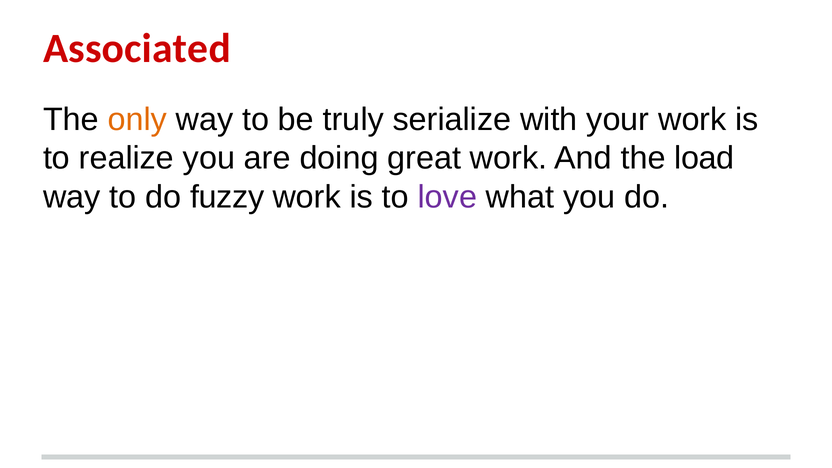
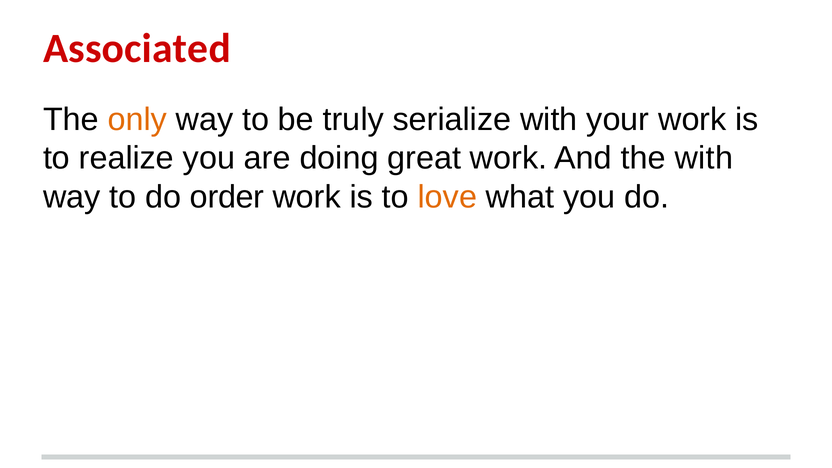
the load: load -> with (704, 158)
fuzzy: fuzzy -> order (227, 197)
love colour: purple -> orange (447, 197)
